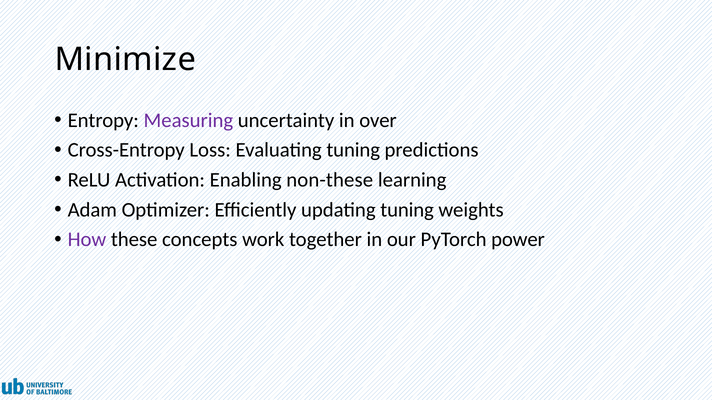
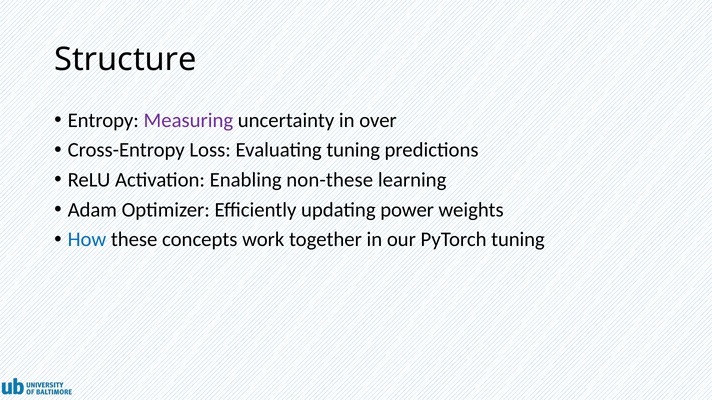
Minimize: Minimize -> Structure (125, 60)
updating tuning: tuning -> power (407, 210)
How colour: purple -> blue (87, 240)
PyTorch power: power -> tuning (518, 240)
